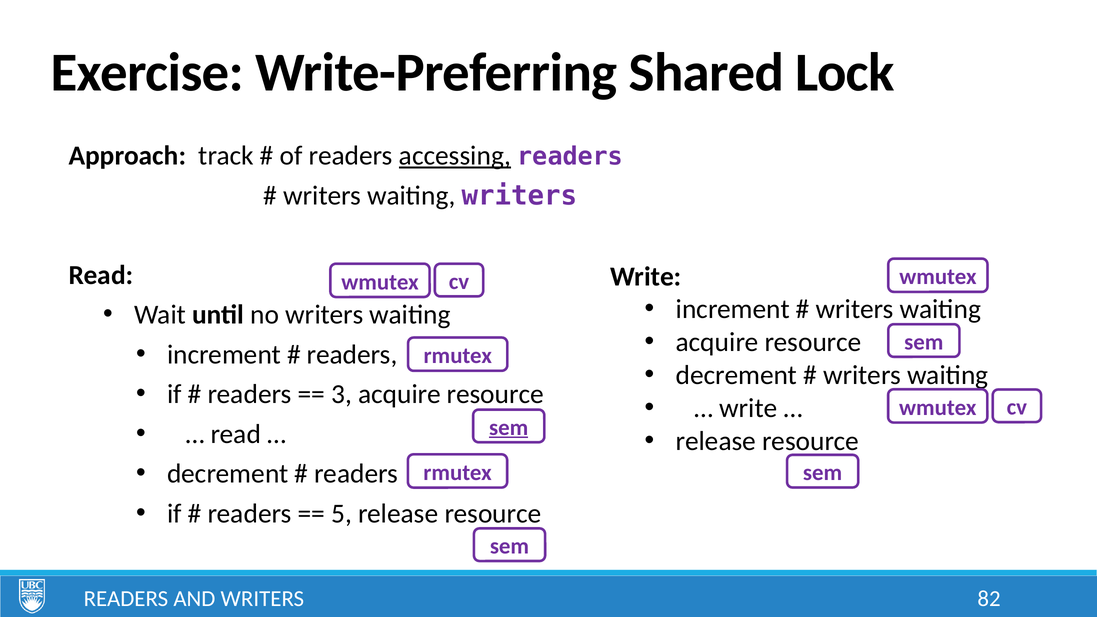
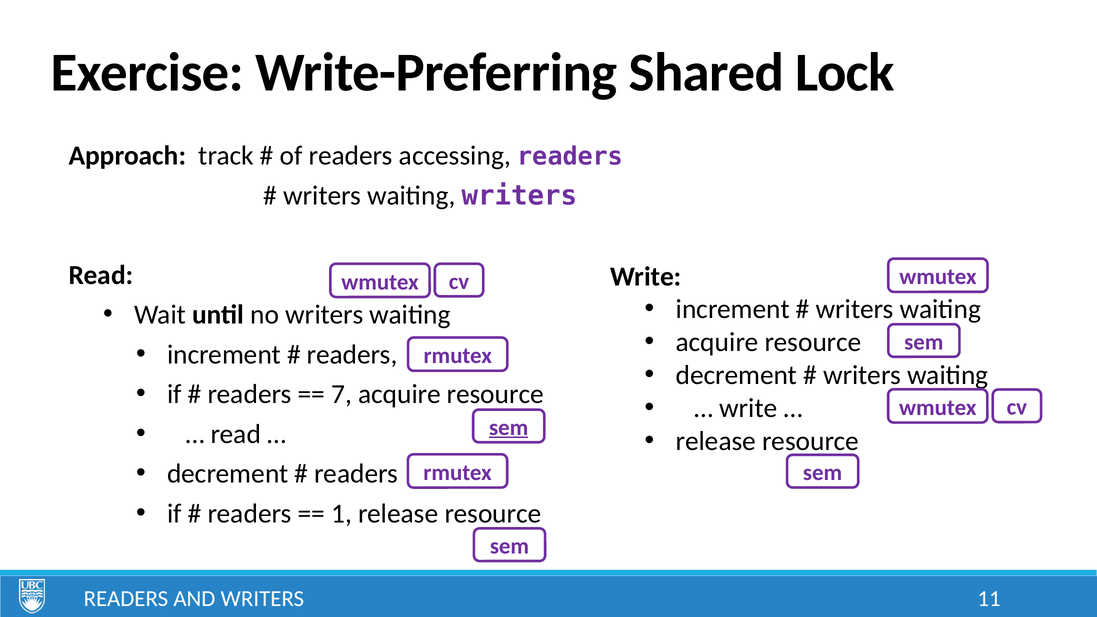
accessing underline: present -> none (455, 156)
3: 3 -> 7 (342, 394)
5: 5 -> 1 (342, 514)
82: 82 -> 11 (989, 599)
